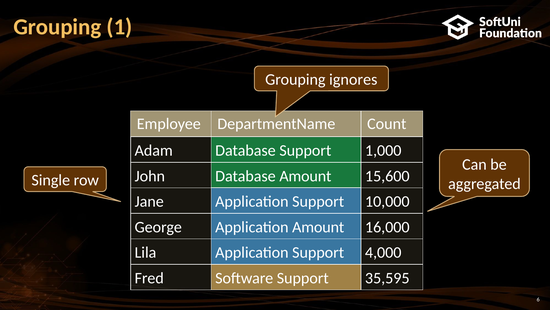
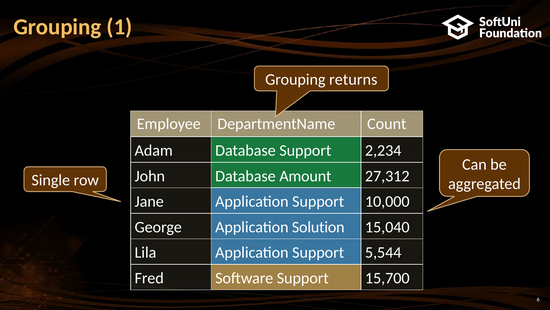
ignores: ignores -> returns (353, 79)
1,000: 1,000 -> 2,234 (383, 150)
15,600: 15,600 -> 27,312 (387, 176)
Application Amount: Amount -> Solution (318, 227)
16,000: 16,000 -> 15,040 (387, 227)
4,000: 4,000 -> 5,544 (383, 252)
35,595: 35,595 -> 15,700 (387, 278)
